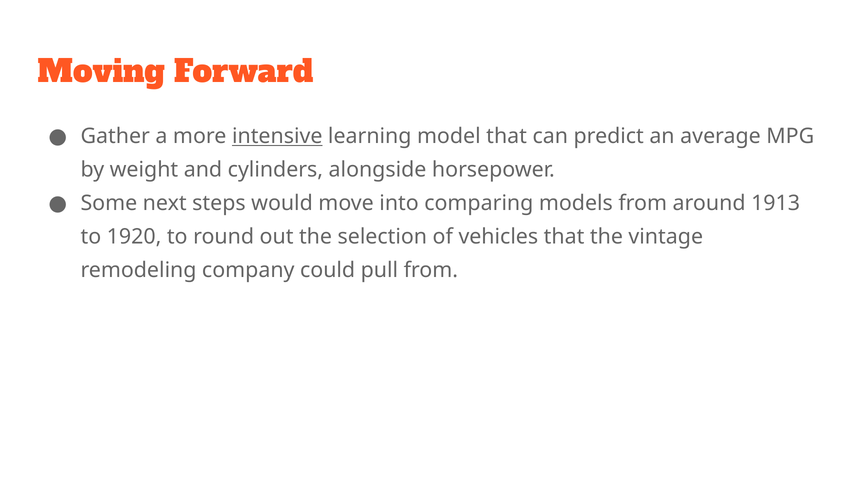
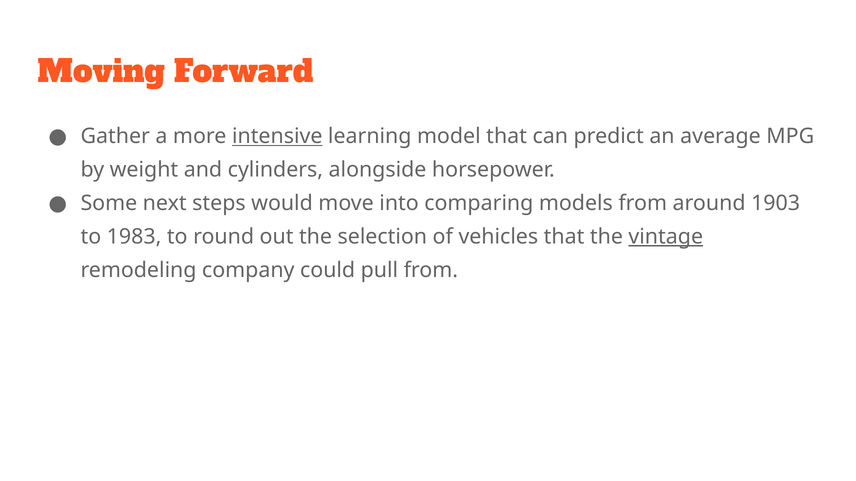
1913: 1913 -> 1903 (776, 203)
1920: 1920 -> 1983 (134, 237)
vintage underline: none -> present (666, 237)
